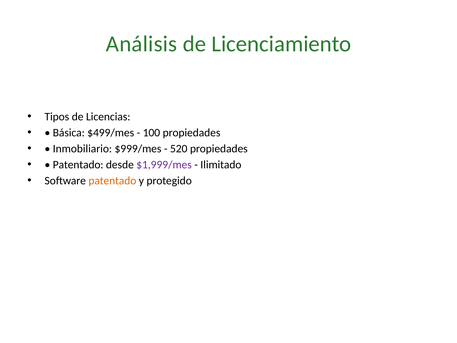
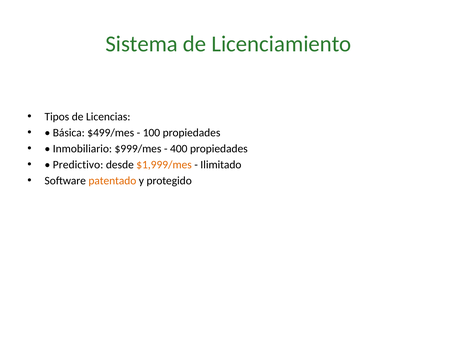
Análisis: Análisis -> Sistema (142, 44)
520: 520 -> 400 (179, 149)
Patentado: Patentado -> Predictivo (78, 165)
$1,999/mes colour: purple -> orange (164, 165)
